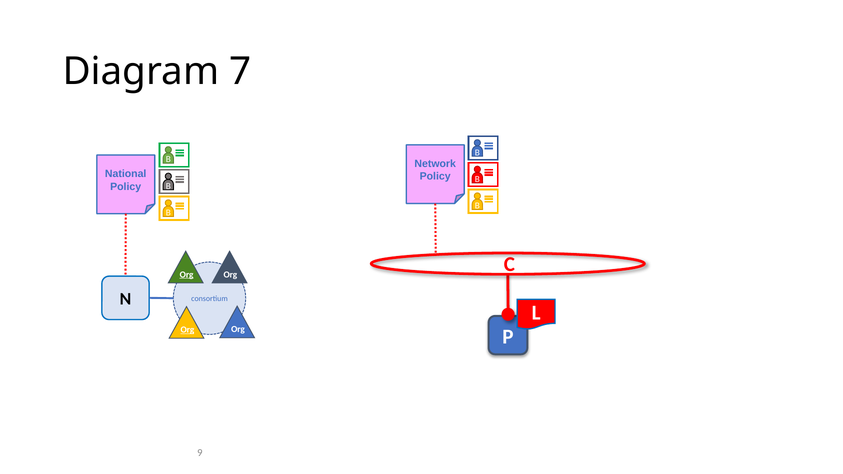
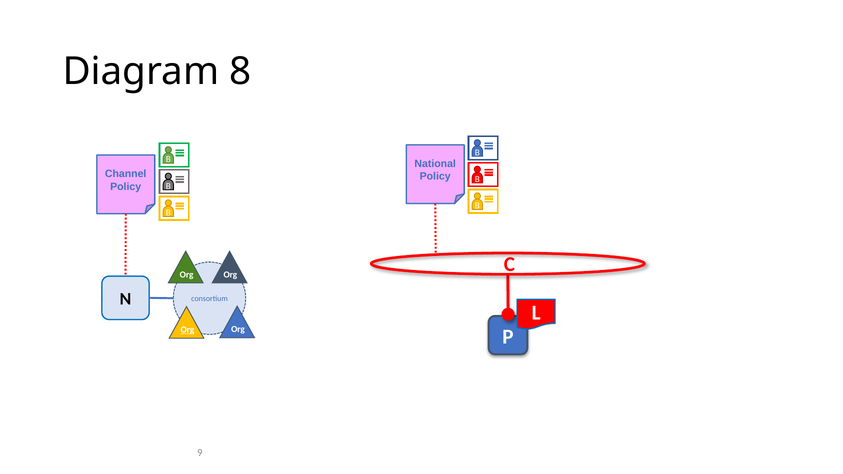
7: 7 -> 8 (240, 72)
Network: Network -> National (435, 164)
National: National -> Channel (126, 174)
Org underline: present -> none (187, 275)
